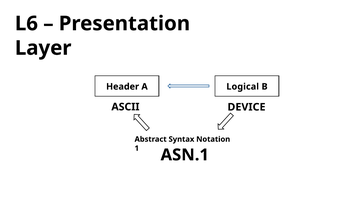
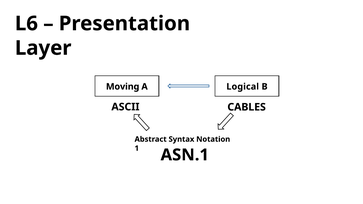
Header: Header -> Moving (123, 87)
DEVICE: DEVICE -> CABLES (247, 107)
